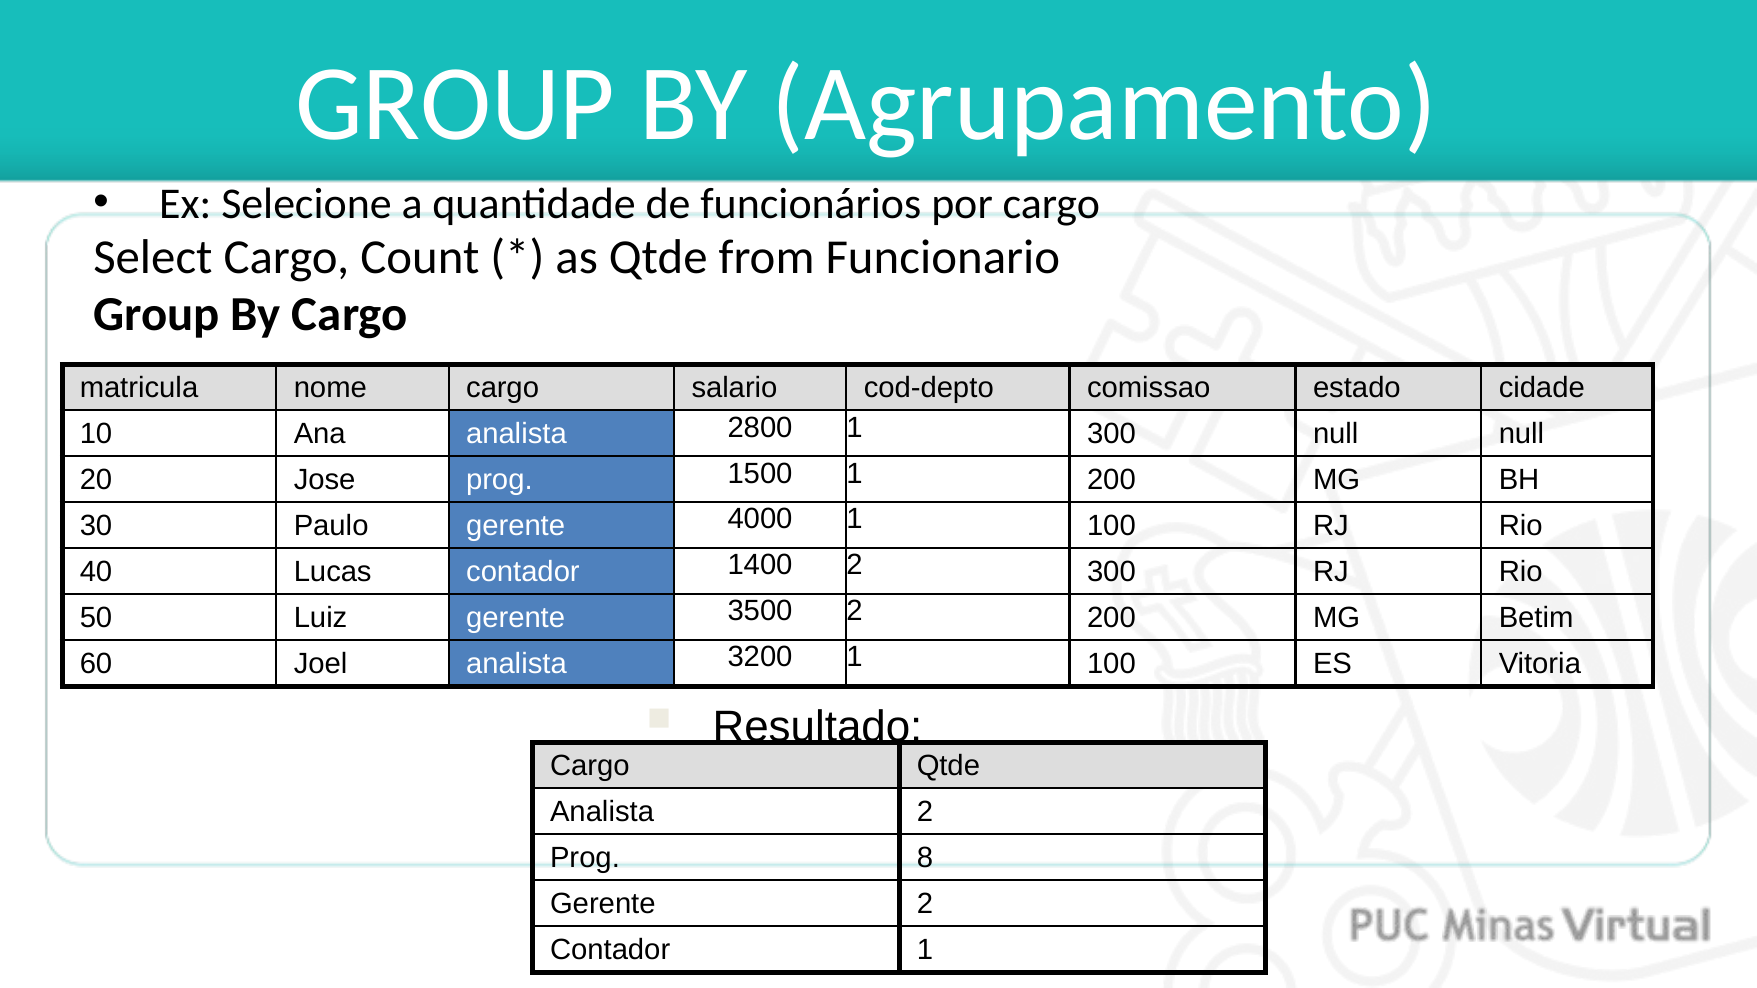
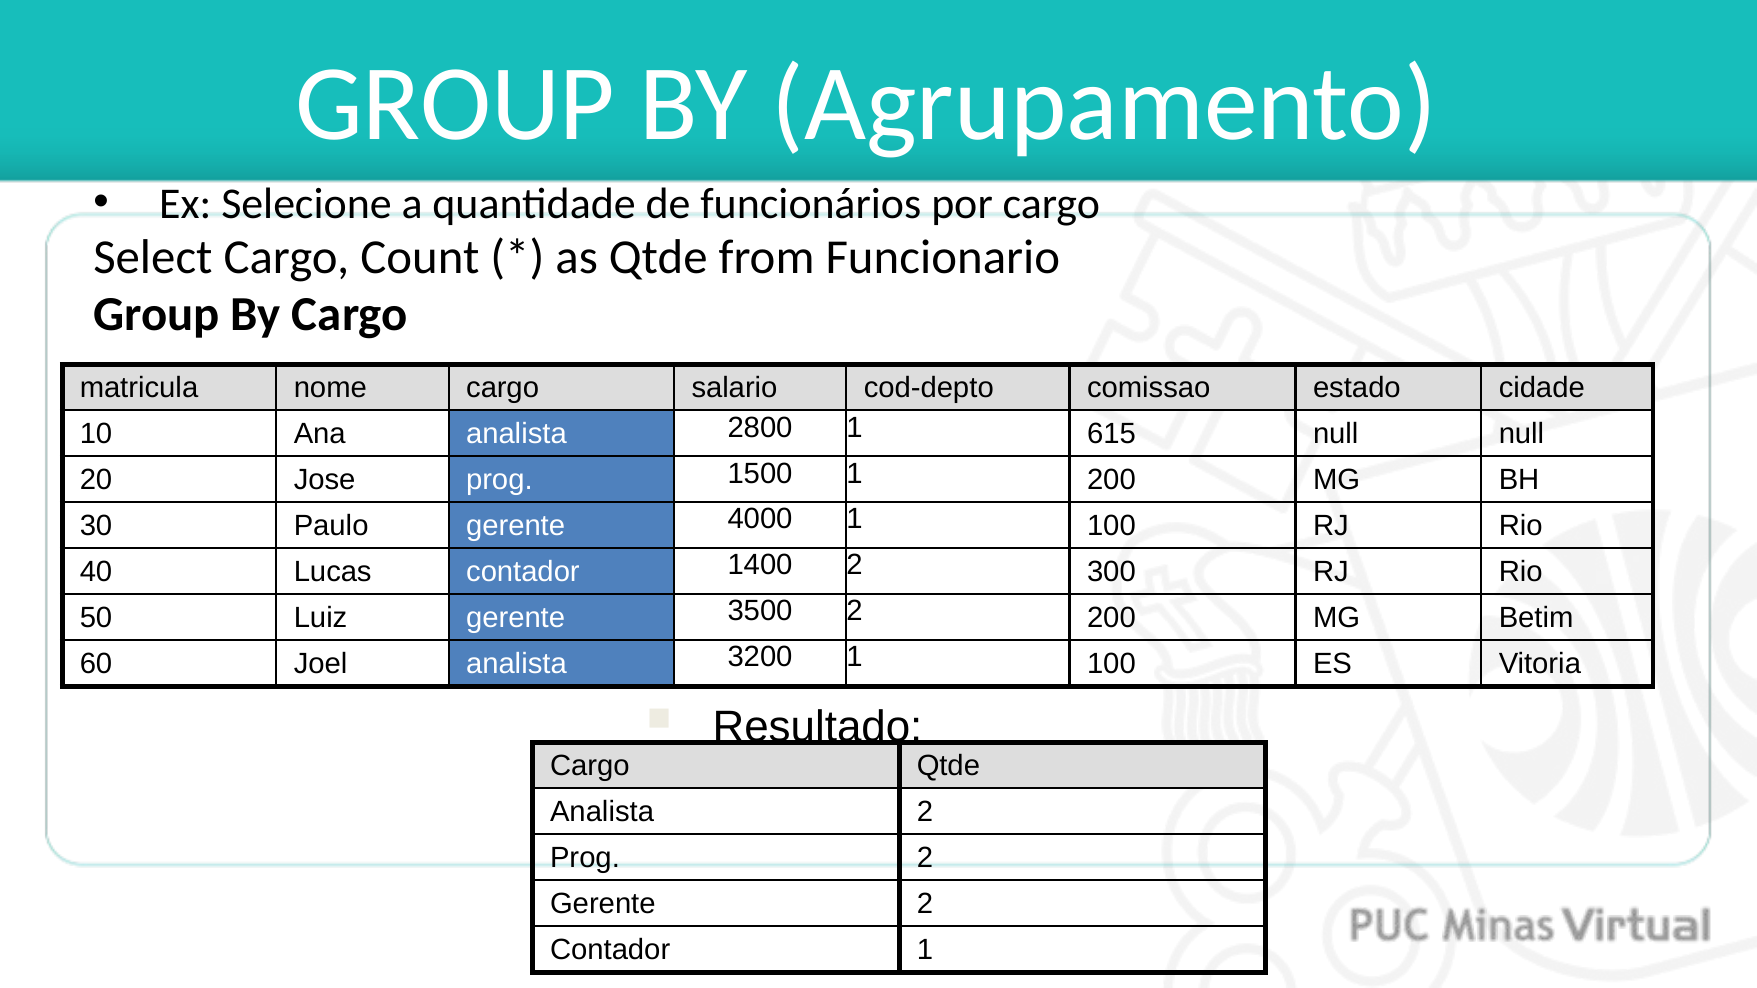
1 300: 300 -> 615 (1111, 434)
Prog 8: 8 -> 2 (925, 858)
